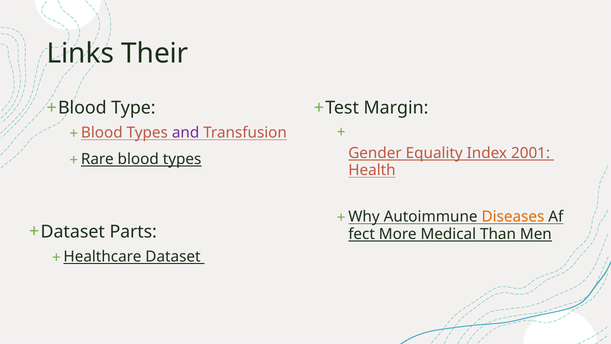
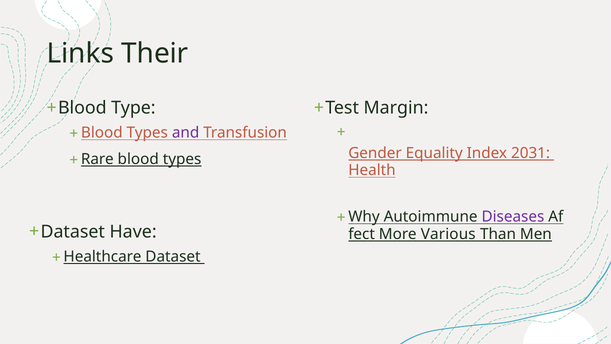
2001: 2001 -> 2031 (531, 153)
Diseases colour: orange -> purple (513, 217)
Parts: Parts -> Have (133, 232)
Medical: Medical -> Various (448, 234)
